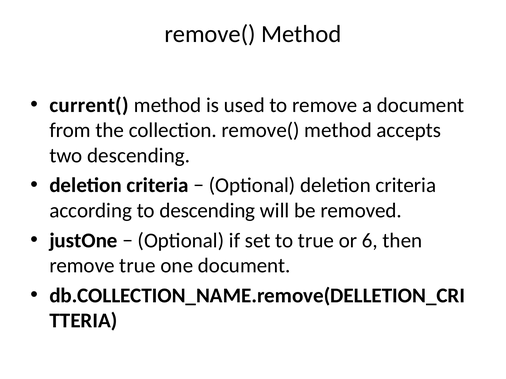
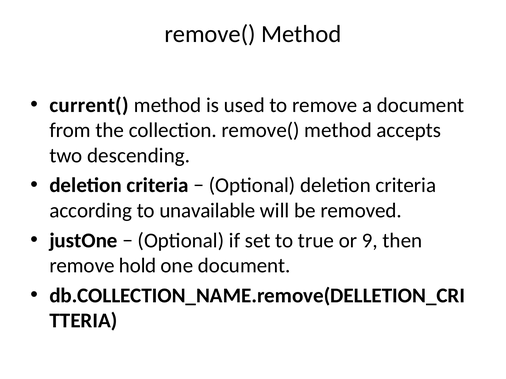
to descending: descending -> unavailable (207, 211)
6: 6 -> 9 (370, 241)
remove true: true -> hold (138, 266)
